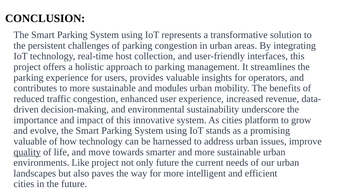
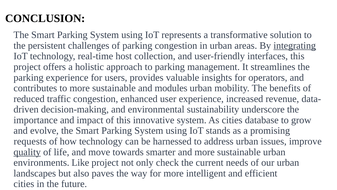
integrating underline: none -> present (295, 45)
platform: platform -> database (262, 120)
valuable: valuable -> requests (30, 141)
only future: future -> check (167, 162)
